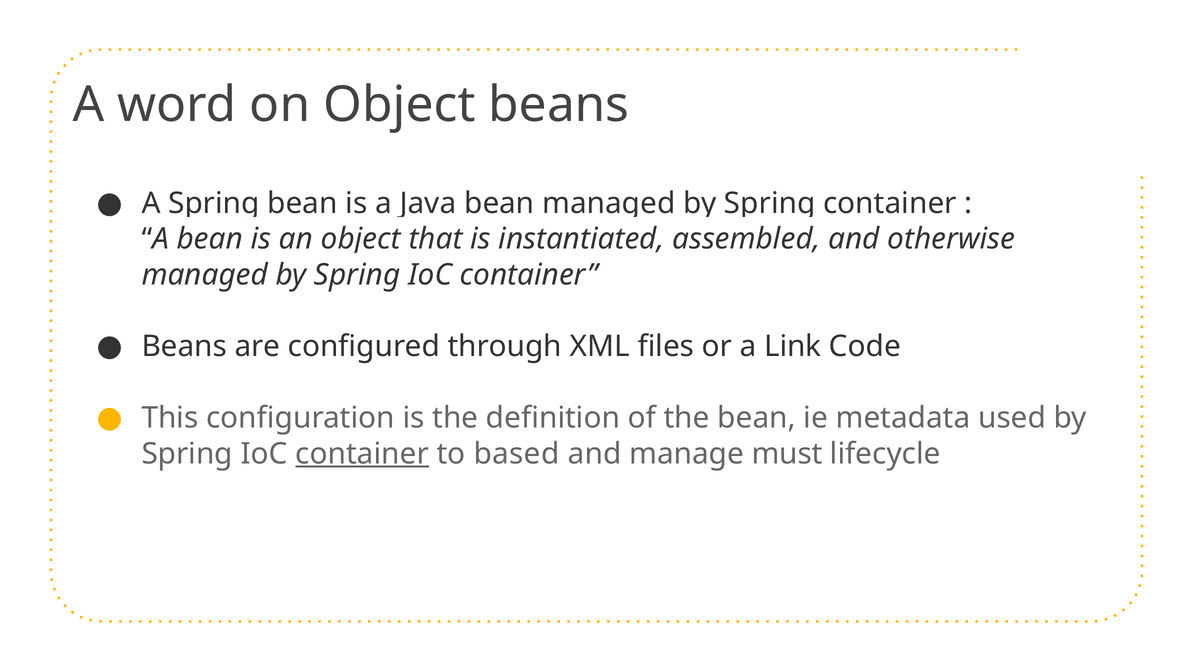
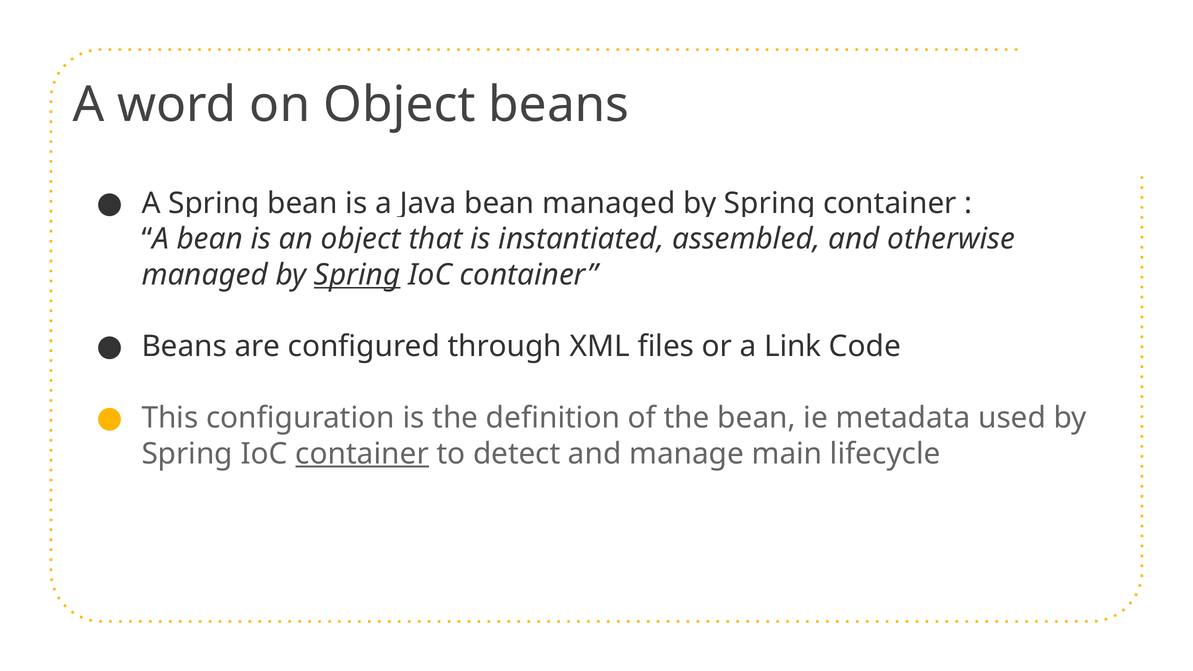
Spring underline: none -> present (357, 275)
based: based -> detect (517, 454)
must: must -> main (787, 454)
